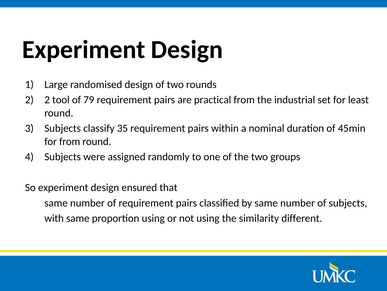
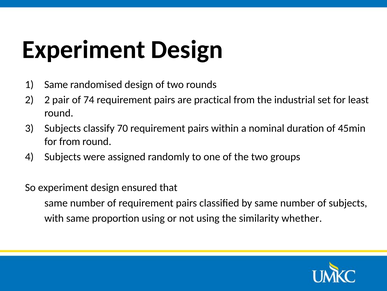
Large: Large -> Same (56, 84)
tool: tool -> pair (61, 100)
79: 79 -> 74 (89, 100)
35: 35 -> 70 (122, 128)
different: different -> whether (302, 218)
